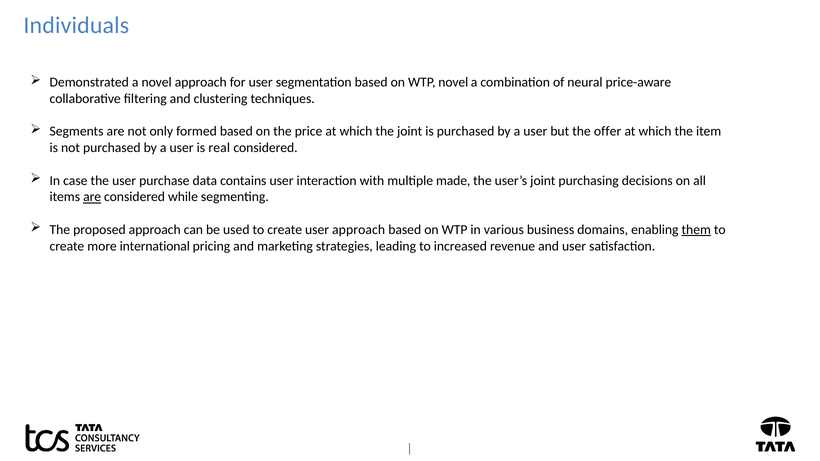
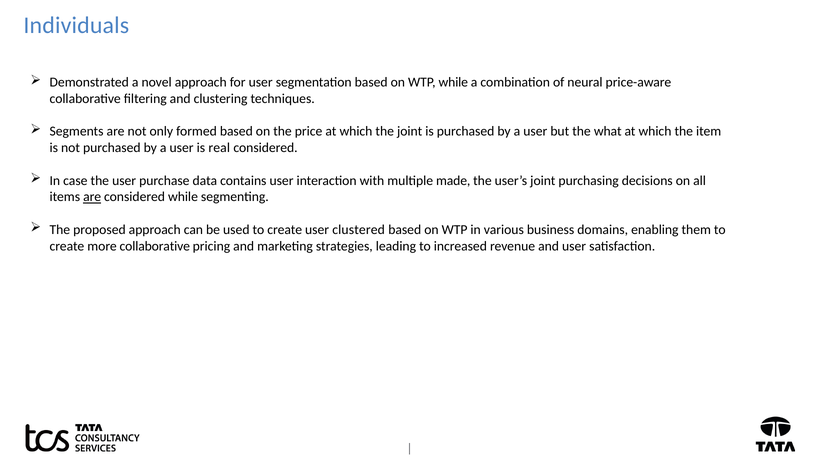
WTP novel: novel -> while (453, 82)
offer: offer -> what (608, 132)
user approach: approach -> clustered (359, 230)
them underline: present -> none (696, 230)
more international: international -> collaborative (155, 246)
